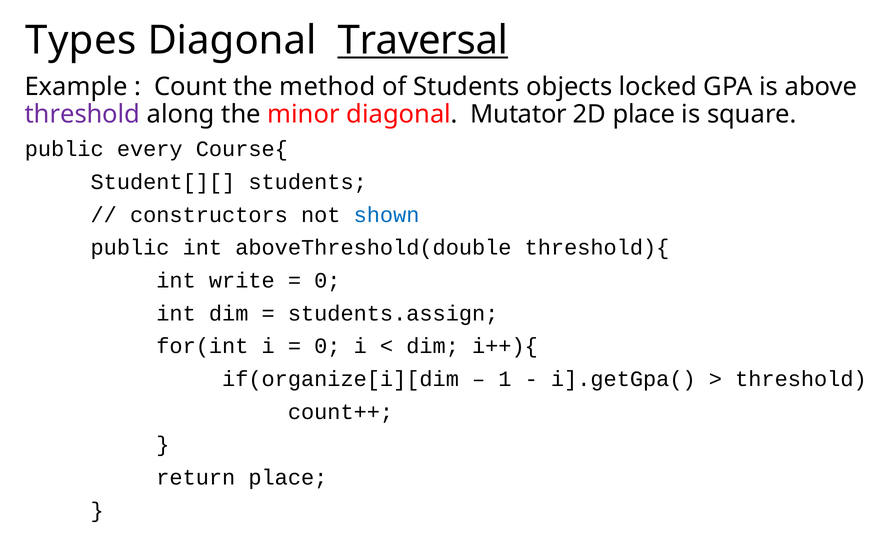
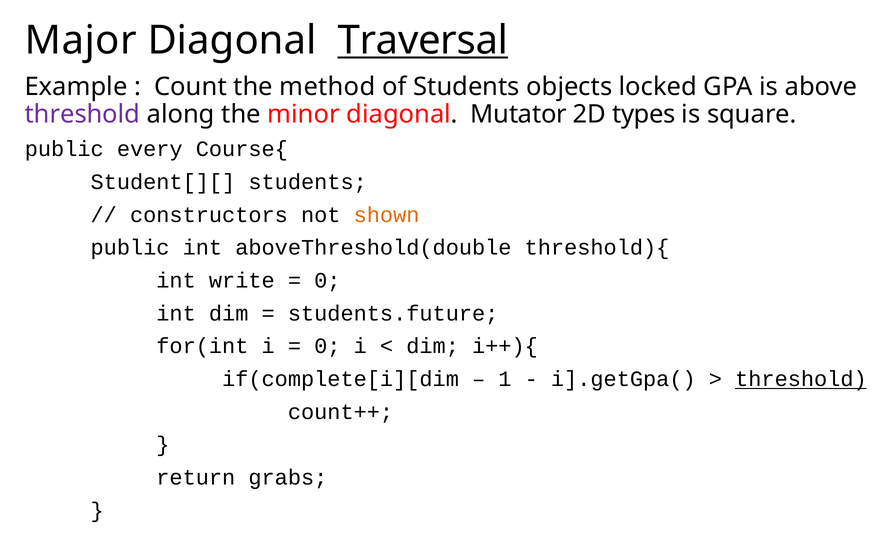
Types: Types -> Major (81, 40)
2D place: place -> types (644, 114)
shown colour: blue -> orange (387, 215)
students.assign: students.assign -> students.future (393, 313)
if(organize[i][dim: if(organize[i][dim -> if(complete[i][dim (341, 379)
threshold underline: none -> present (801, 379)
return place: place -> grabs (288, 478)
